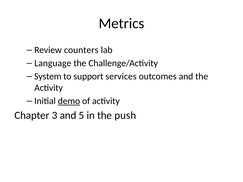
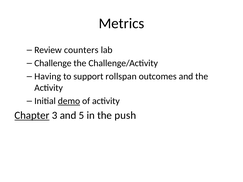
Language: Language -> Challenge (53, 63)
System: System -> Having (48, 77)
services: services -> rollspan (121, 77)
Chapter underline: none -> present (32, 116)
